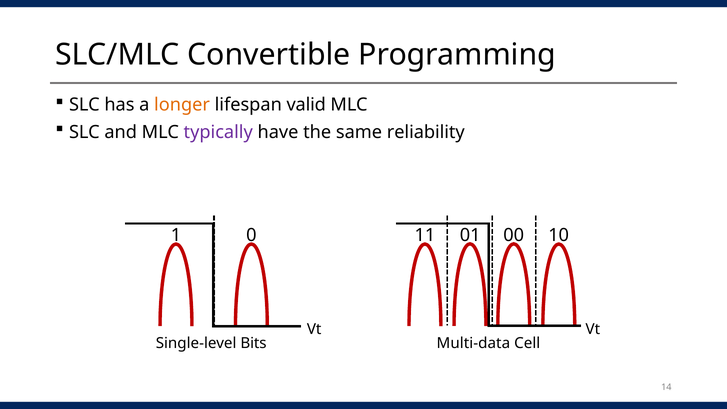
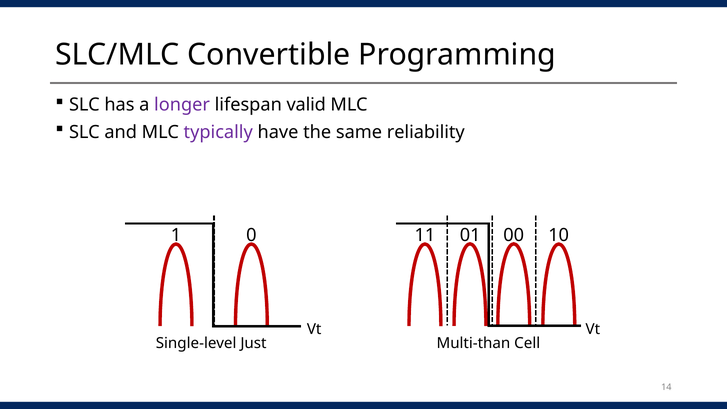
longer colour: orange -> purple (182, 105)
Bits: Bits -> Just (253, 343)
Multi-data: Multi-data -> Multi-than (473, 343)
